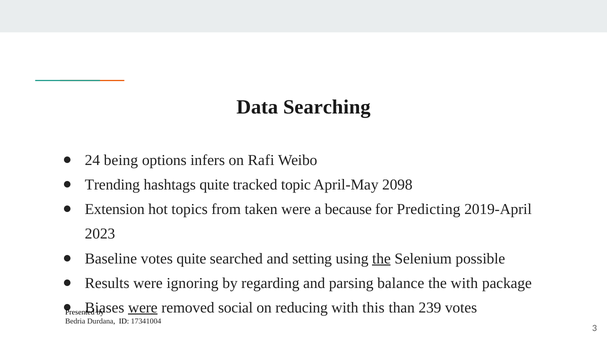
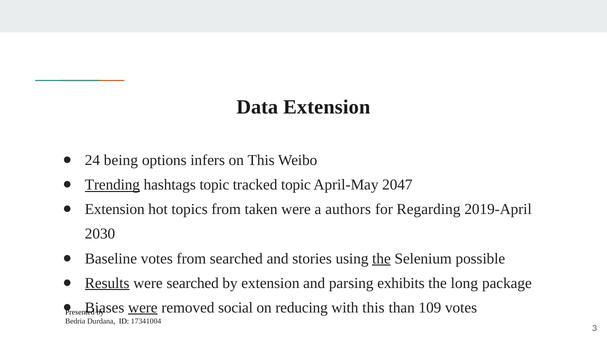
Data Searching: Searching -> Extension (327, 107)
on Rafi: Rafi -> This (261, 161)
Trending underline: none -> present (112, 185)
hashtags quite: quite -> topic (214, 185)
2098: 2098 -> 2047 (397, 185)
because: because -> authors (348, 210)
Predicting: Predicting -> Regarding (429, 210)
2023: 2023 -> 2030 (100, 234)
votes quite: quite -> from (191, 259)
setting: setting -> stories (312, 259)
Results underline: none -> present (107, 283)
were ignoring: ignoring -> searched (193, 283)
by regarding: regarding -> extension (270, 283)
balance: balance -> exhibits (401, 283)
the with: with -> long (464, 283)
239: 239 -> 109 (430, 308)
